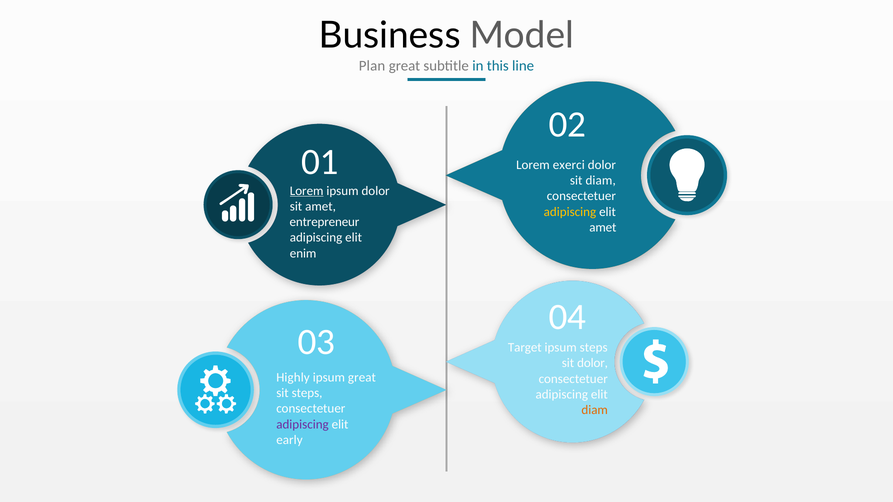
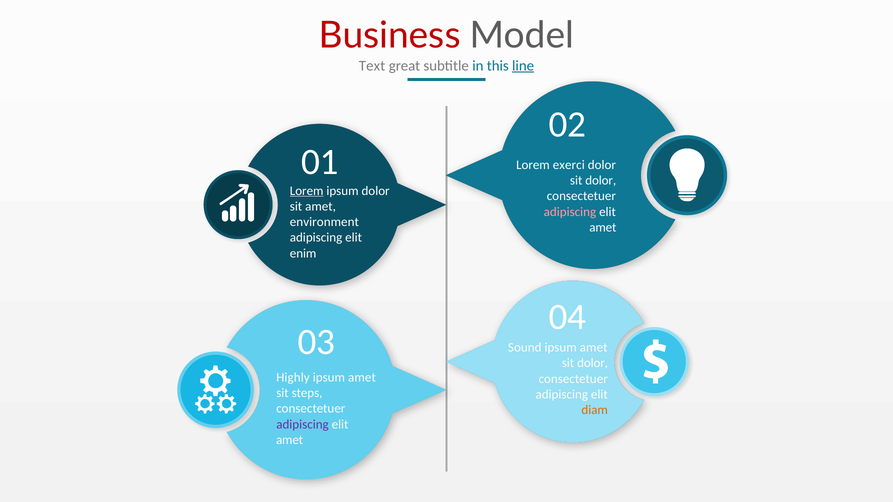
Business colour: black -> red (390, 35)
Plan: Plan -> Text (372, 66)
line underline: none -> present (523, 66)
diam: diam -> dolor (601, 181)
adipiscing colour: yellow -> pink (570, 212)
entrepreneur: entrepreneur -> environment (324, 222)
Target: Target -> Sound (525, 348)
steps: steps -> amet (594, 348)
great: great -> amet (362, 378)
early: early -> amet (290, 440)
